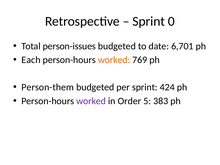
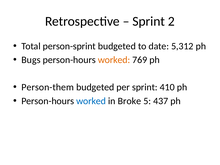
0: 0 -> 2 (171, 21)
person-issues: person-issues -> person-sprint (69, 46)
6,701: 6,701 -> 5,312 (182, 46)
Each: Each -> Bugs (31, 60)
424: 424 -> 410 (167, 87)
worked colour: purple -> blue (91, 101)
Order: Order -> Broke (129, 101)
383: 383 -> 437 (161, 101)
